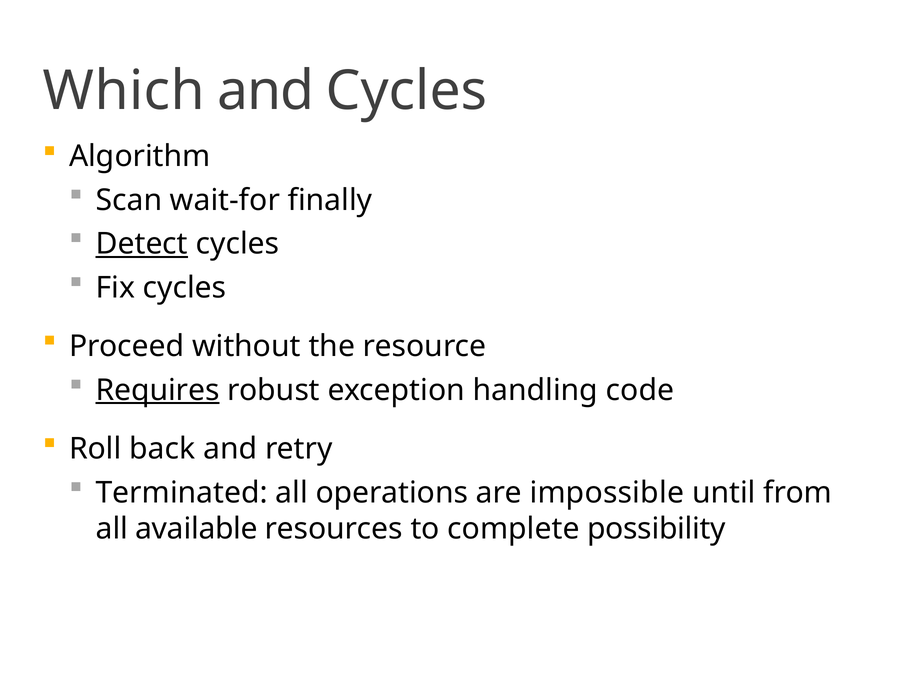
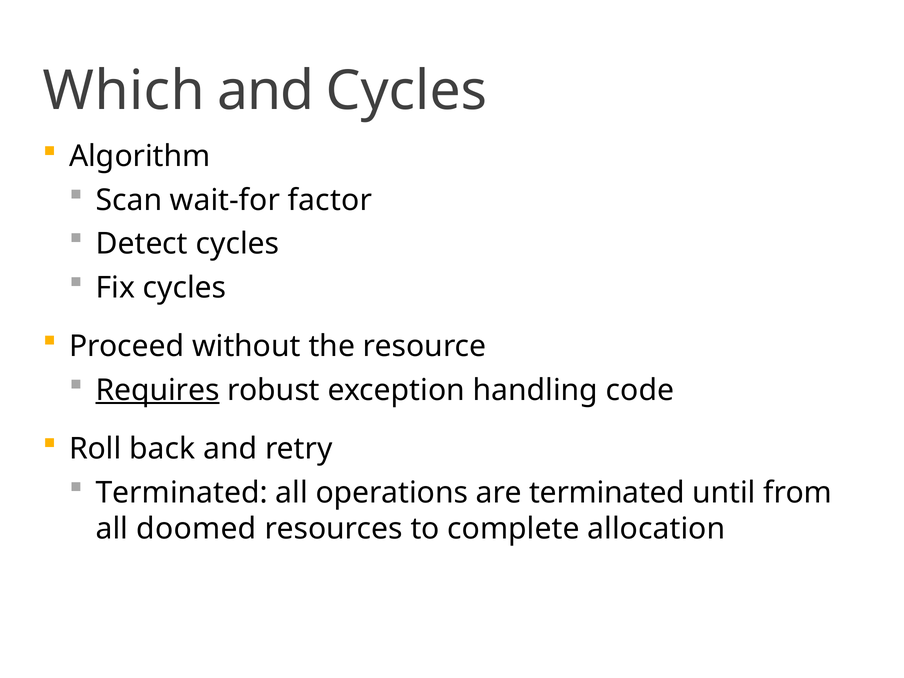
finally: finally -> factor (330, 200)
Detect underline: present -> none (142, 244)
are impossible: impossible -> terminated (607, 493)
available: available -> doomed (196, 529)
possibility: possibility -> allocation (656, 529)
